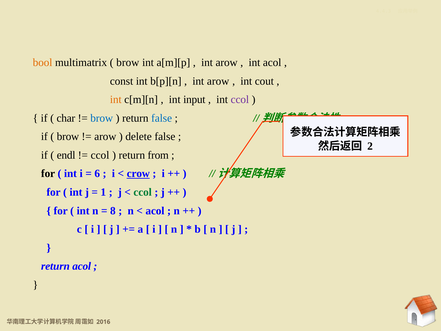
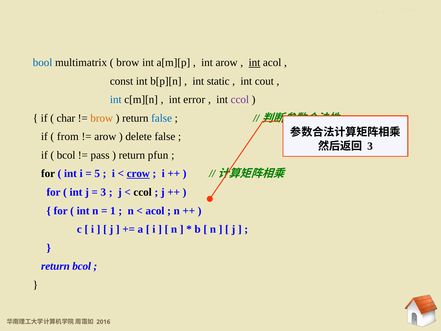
bool colour: orange -> blue (43, 62)
int underline: none -> present (254, 62)
arow: arow -> static (218, 81)
int colour: orange -> blue (116, 99)
input: input -> error (194, 99)
brow colour: blue -> orange (102, 118)
brow: brow -> from (68, 137)
2: 2 -> 3 (370, 146)
endl: endl -> bcol (66, 155)
ccol: ccol -> pass (100, 155)
from: from -> pfun (158, 155)
6: 6 -> 5 (97, 174)
1: 1 -> 3 (103, 192)
ccol colour: green -> black (143, 192)
8: 8 -> 1 (113, 211)
return acol: acol -> bcol (82, 266)
